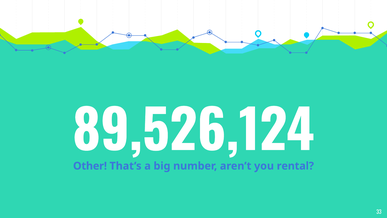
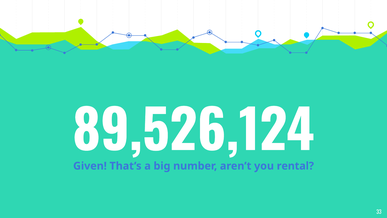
Other: Other -> Given (90, 166)
